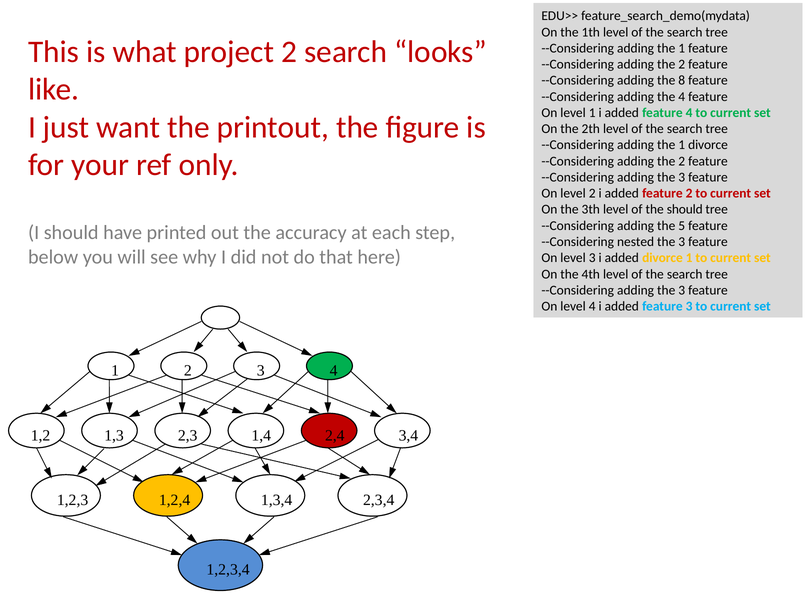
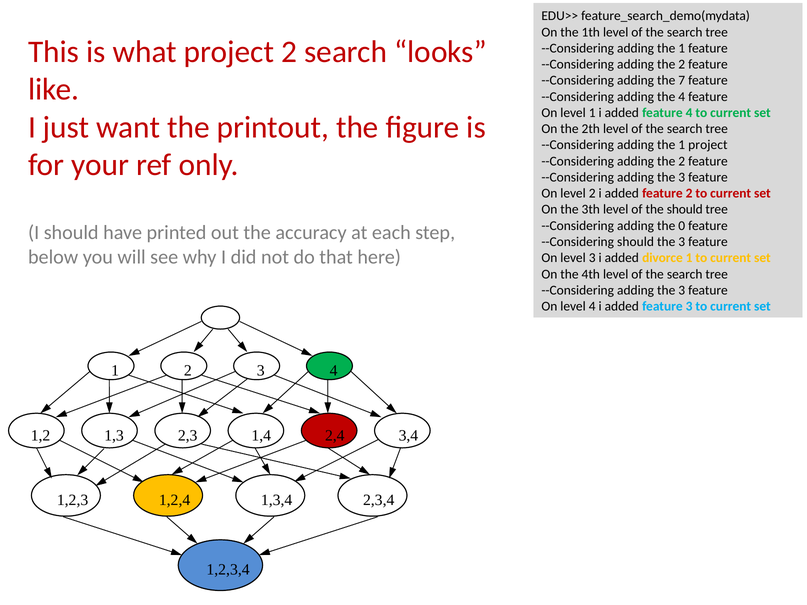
8: 8 -> 7 (682, 81)
1 divorce: divorce -> project (708, 145)
5: 5 -> 0 (682, 226)
--Considering nested: nested -> should (636, 242)
